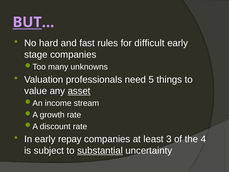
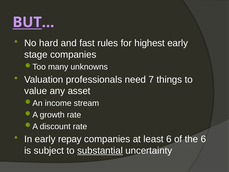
difficult: difficult -> highest (150, 43)
5: 5 -> 7 (151, 79)
asset underline: present -> none (79, 91)
least 3: 3 -> 6 (169, 139)
the 4: 4 -> 6 (203, 139)
